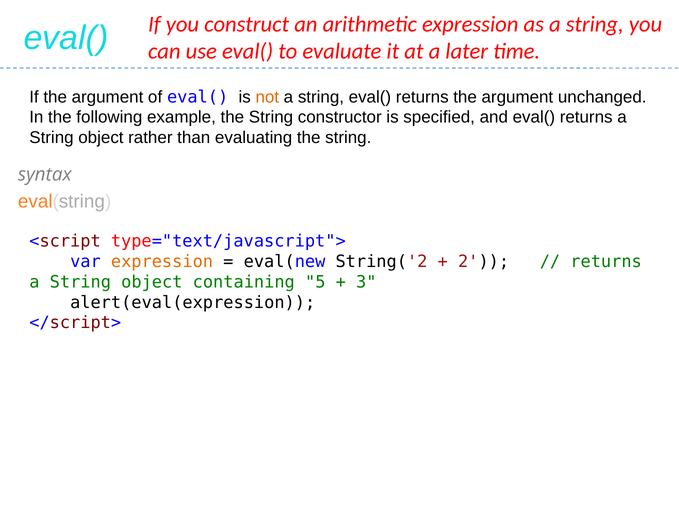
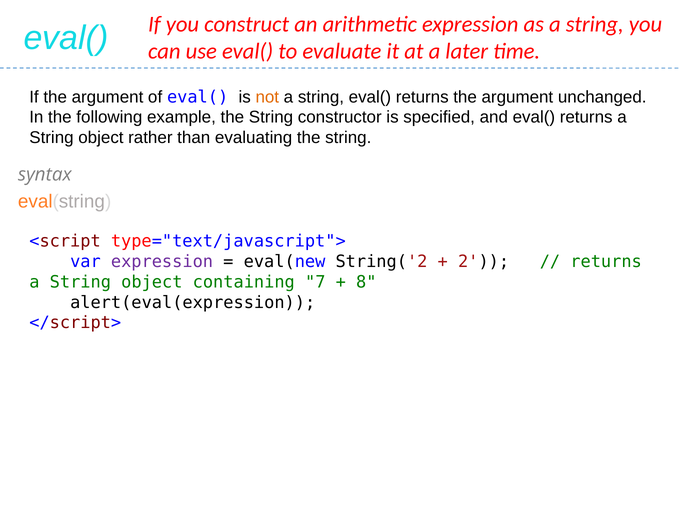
expression colour: orange -> purple (162, 261)
5: 5 -> 7 (315, 282)
3: 3 -> 8 (366, 282)
